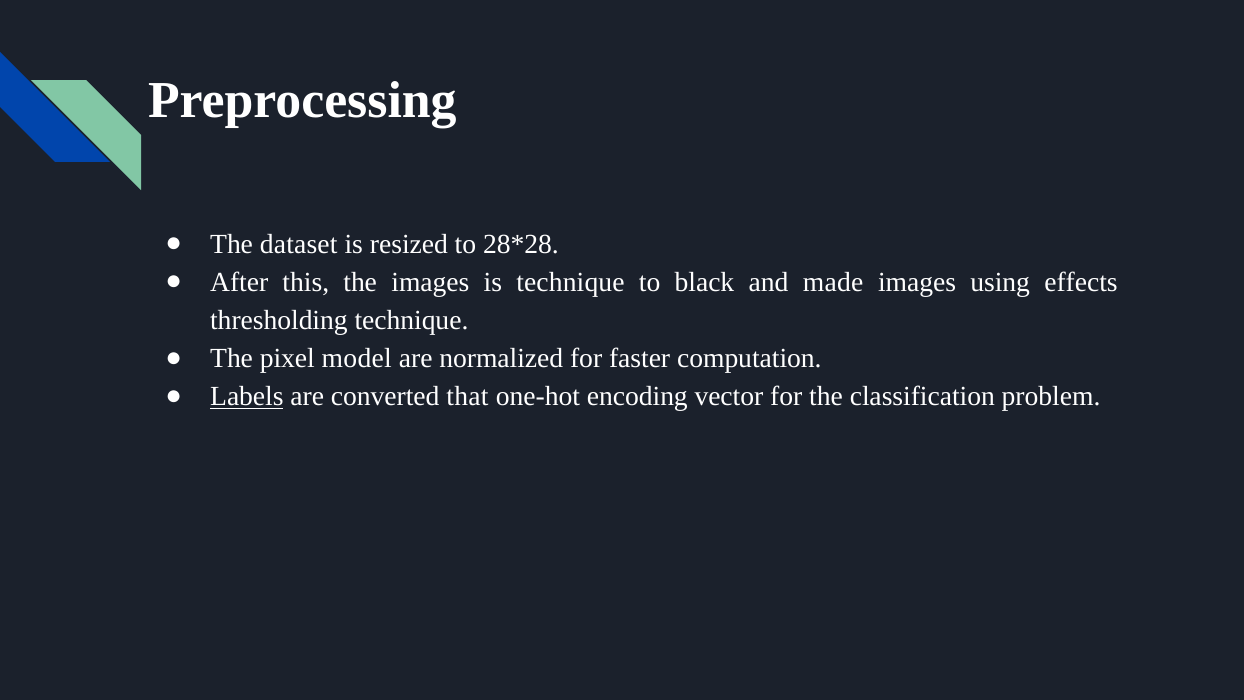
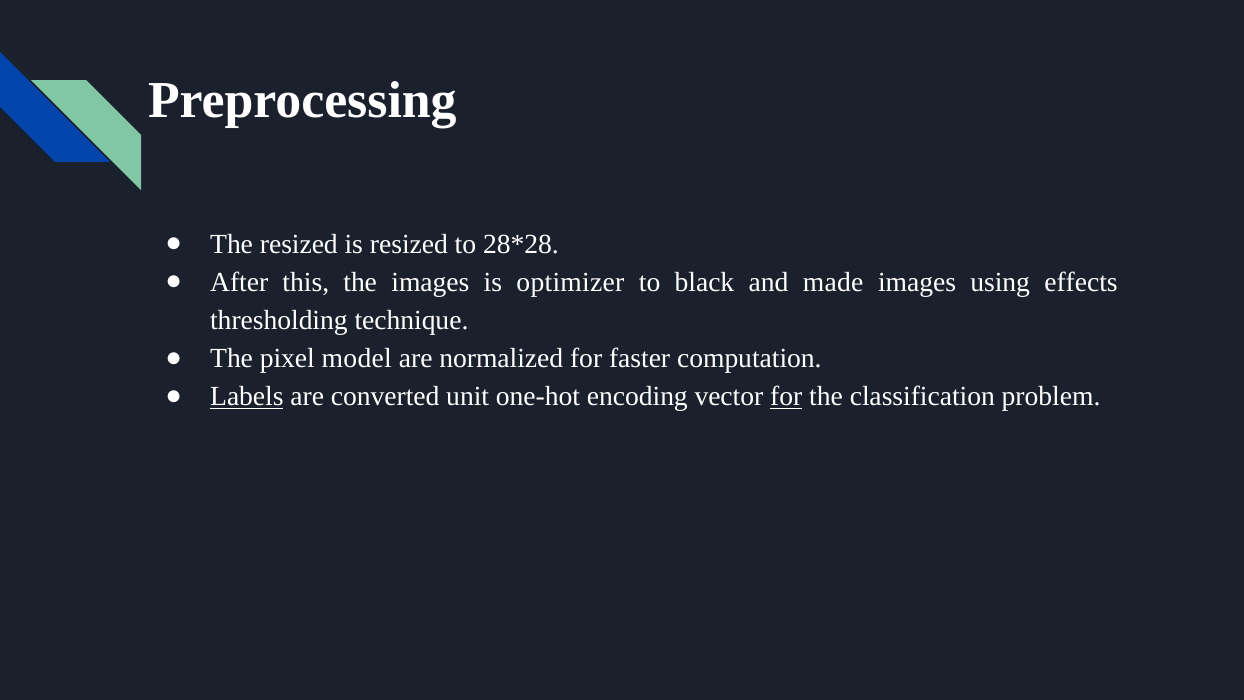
The dataset: dataset -> resized (299, 244)
is technique: technique -> optimizer (570, 282)
that: that -> unit (468, 397)
for underline: none -> present (786, 397)
